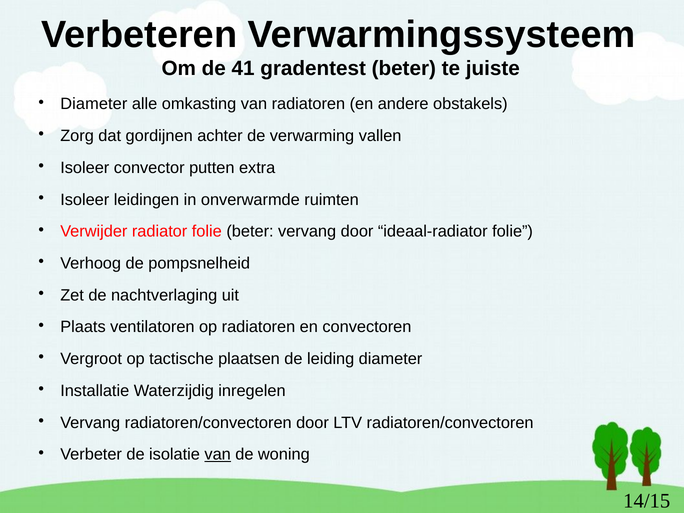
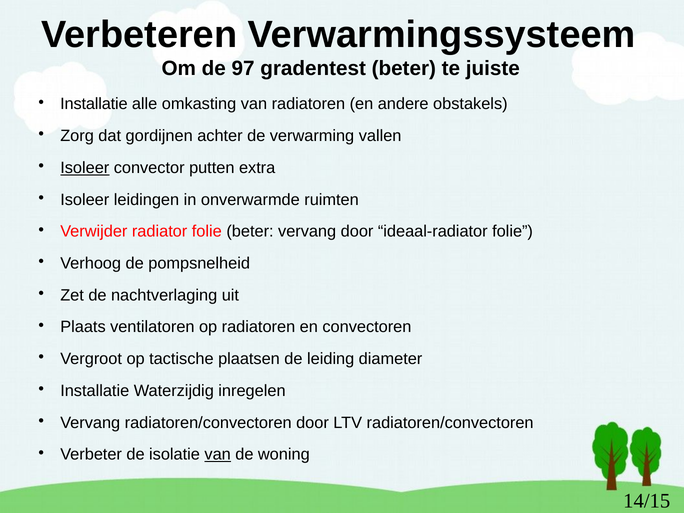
41: 41 -> 97 (243, 68)
Diameter: Diameter -> Installatie (94, 104)
Isoleer underline: none -> present (85, 168)
